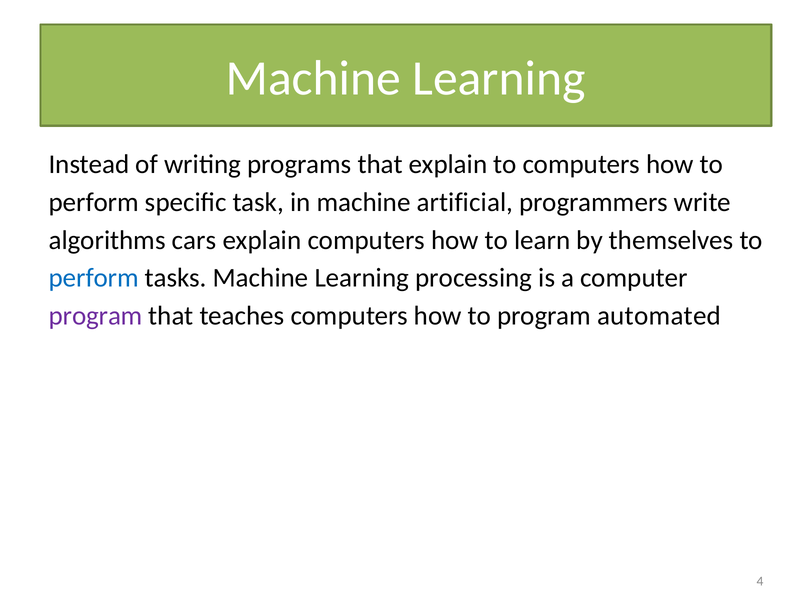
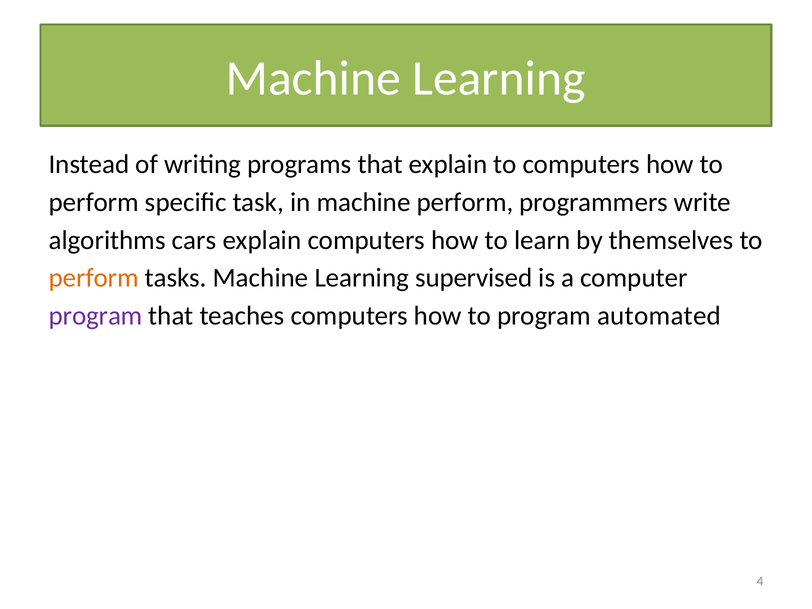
machine artificial: artificial -> perform (465, 202)
perform colour: blue -> orange (94, 278)
processing: processing -> supervised (474, 278)
